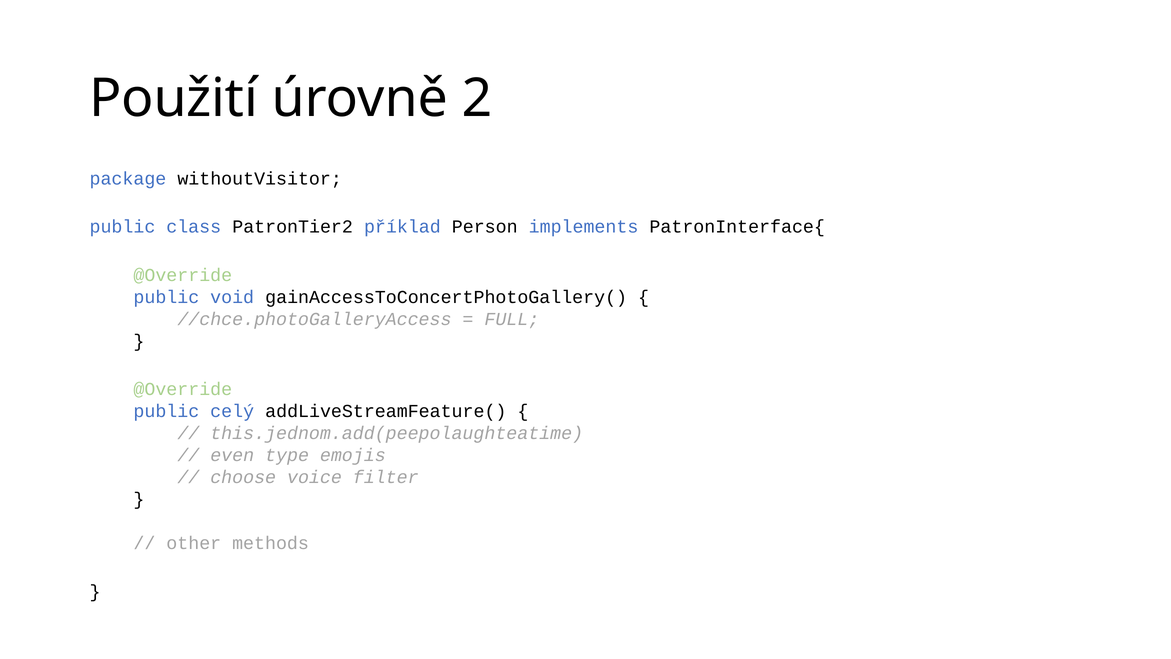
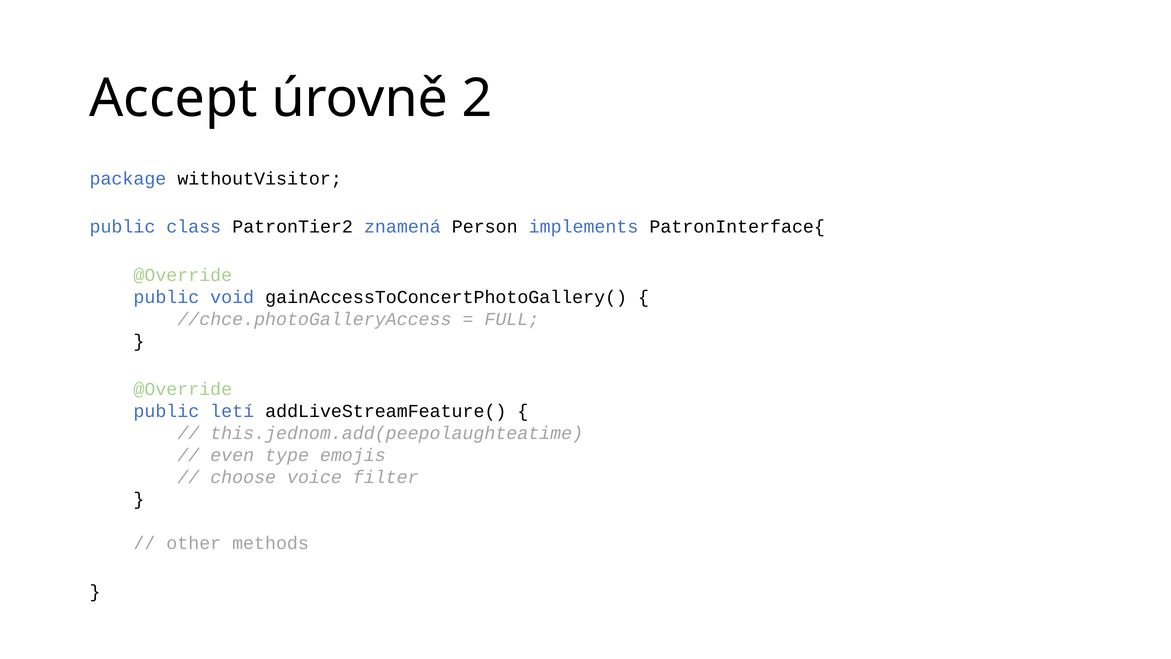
Použití: Použití -> Accept (173, 98)
příklad: příklad -> znamená (402, 227)
celý: celý -> letí (232, 411)
